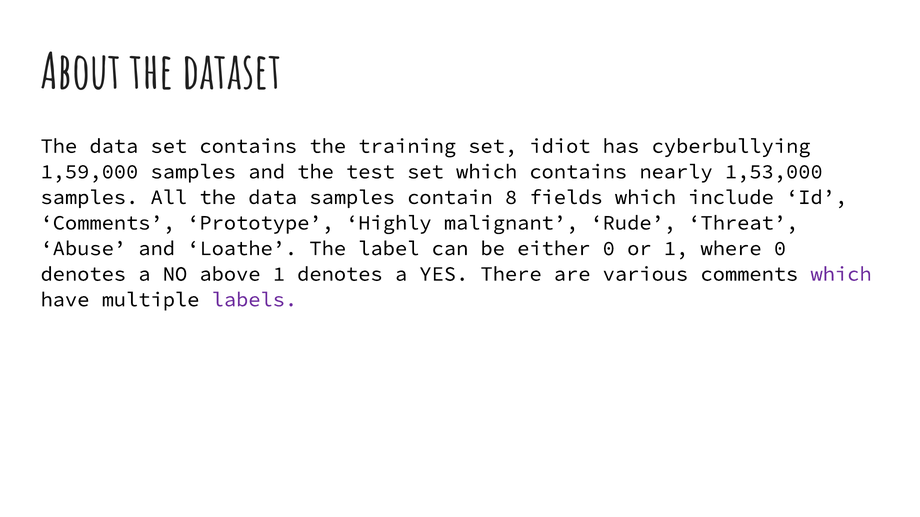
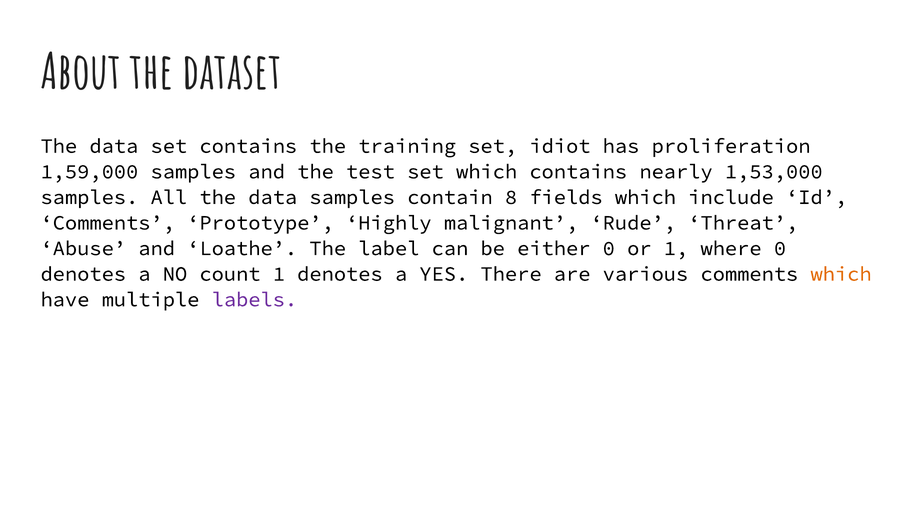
cyberbullying: cyberbullying -> proliferation (731, 146)
above: above -> count (230, 274)
which colour: purple -> orange (841, 274)
